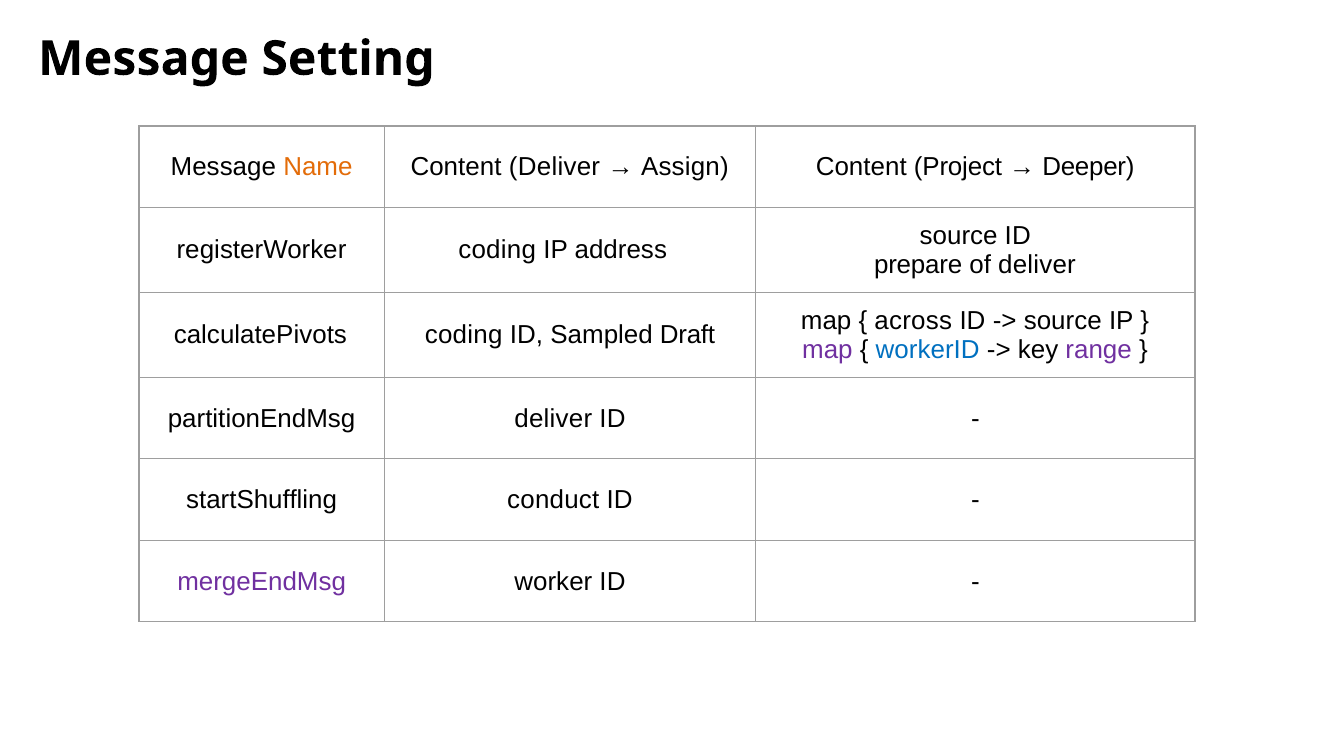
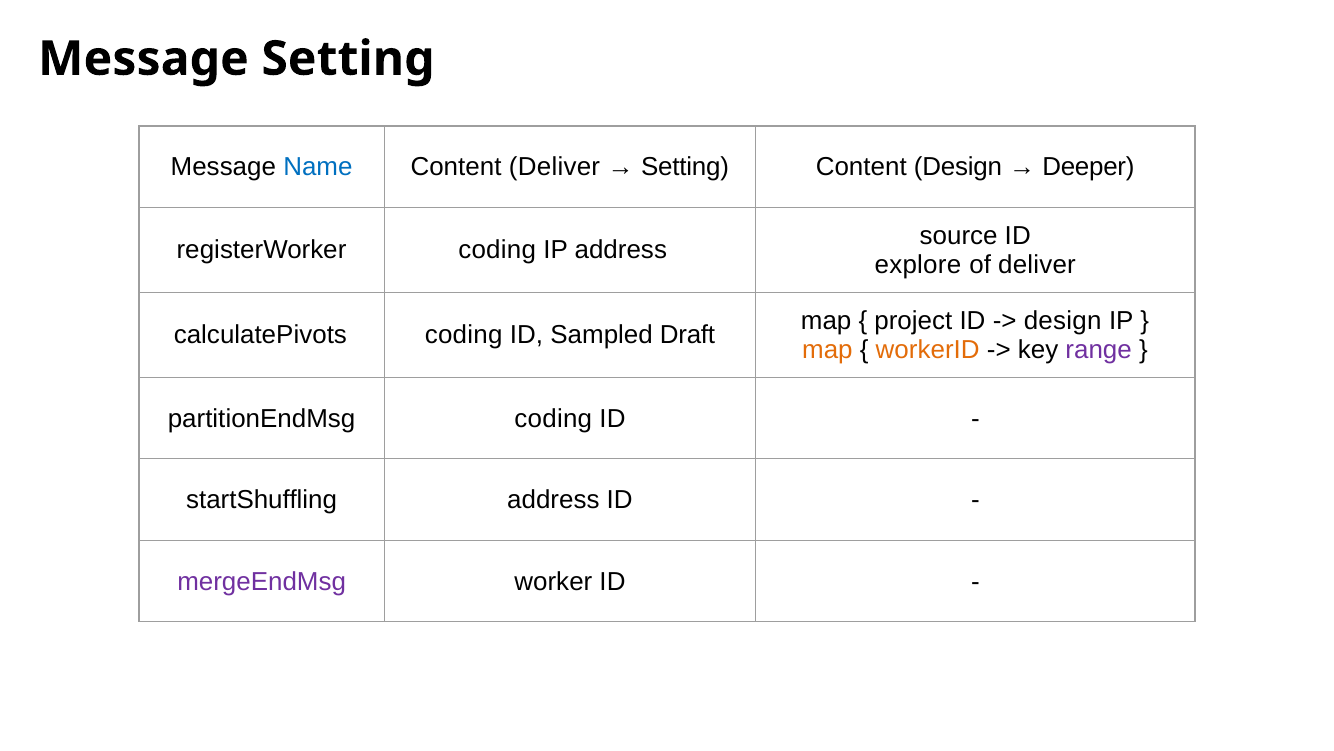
Name colour: orange -> blue (318, 167)
Assign: Assign -> Setting (685, 167)
Content Project: Project -> Design (958, 167)
prepare: prepare -> explore (918, 265)
across: across -> project (913, 320)
source: source -> design (1063, 320)
map colour: purple -> orange (827, 350)
workerID colour: blue -> orange (928, 350)
partitionEndMsg deliver: deliver -> coding (553, 418)
startShuffling conduct: conduct -> address (553, 500)
